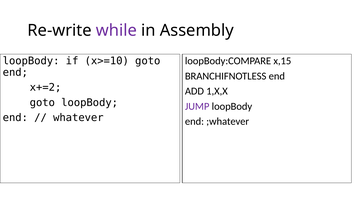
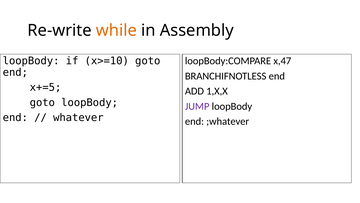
while colour: purple -> orange (116, 30)
x,15: x,15 -> x,47 (282, 61)
x+=2: x+=2 -> x+=5 (45, 87)
